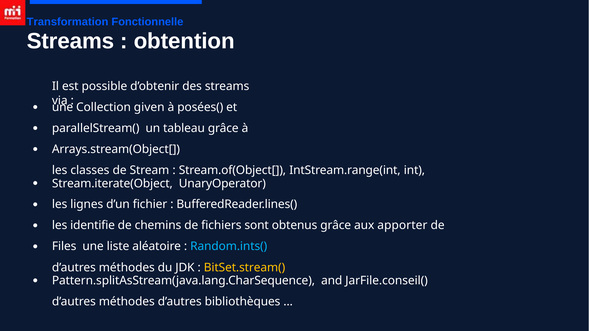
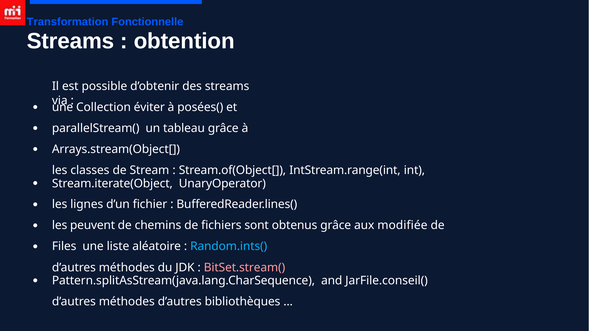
given: given -> éviter (149, 107)
identifie: identifie -> peuvent (93, 225)
apporter: apporter -> modifiée (402, 225)
BitSet.stream( colour: yellow -> pink (244, 268)
